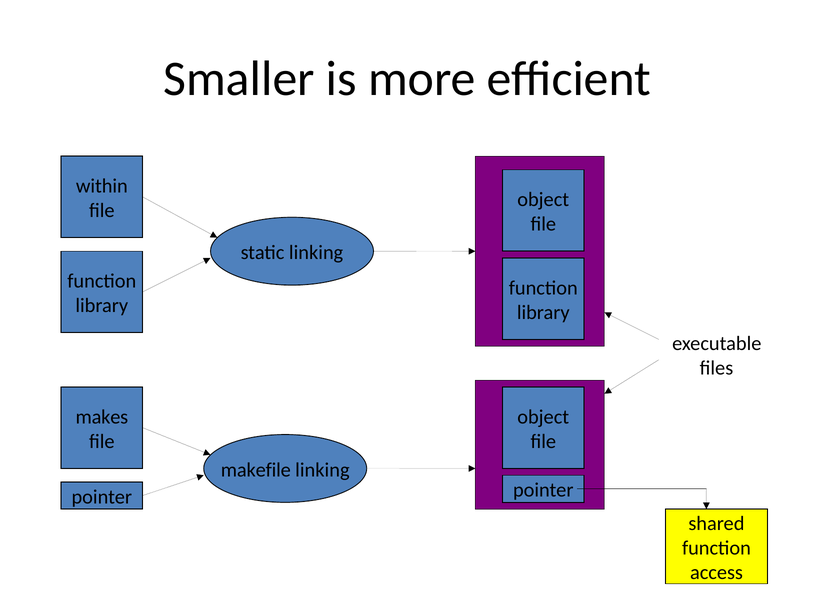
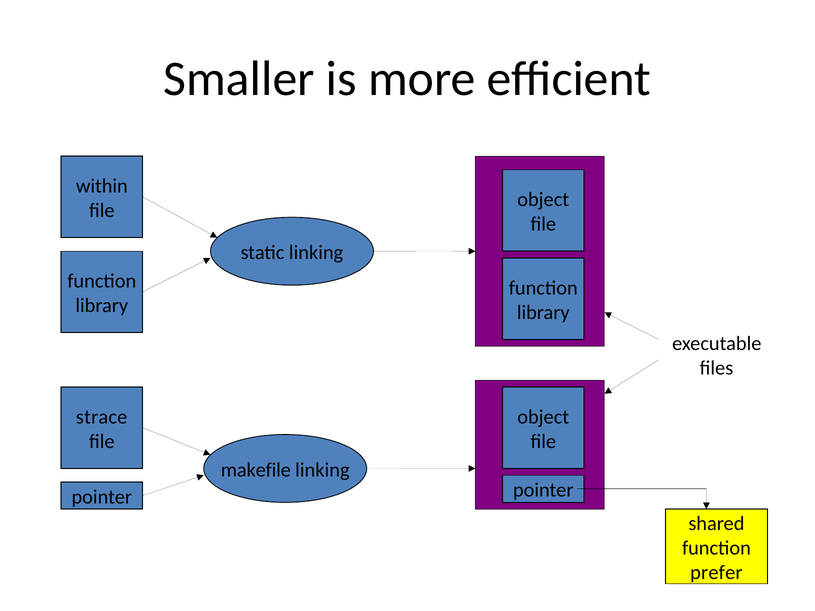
makes: makes -> strace (102, 417)
access: access -> prefer (716, 573)
